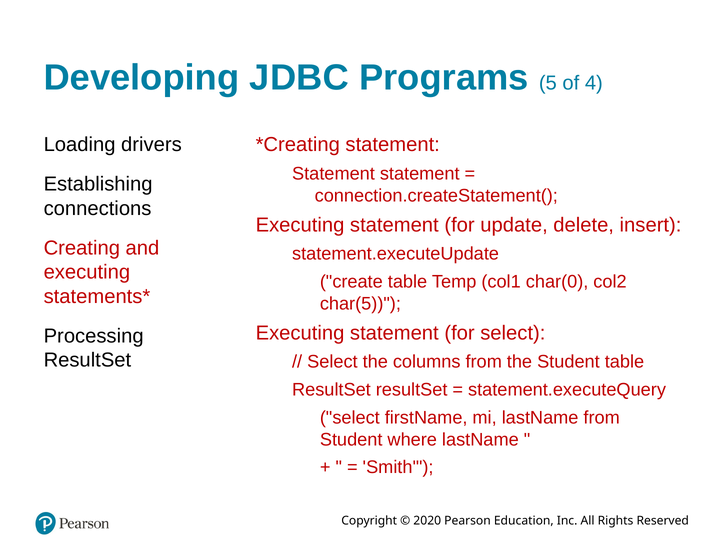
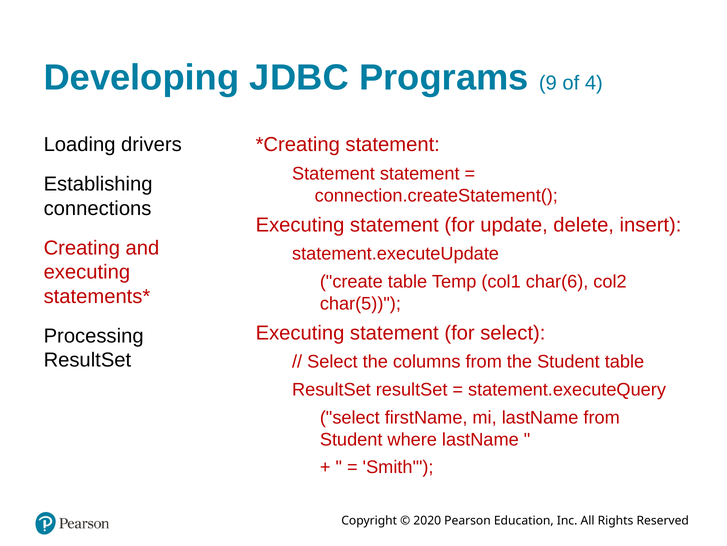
5: 5 -> 9 (548, 83)
char(0: char(0 -> char(6 (557, 281)
